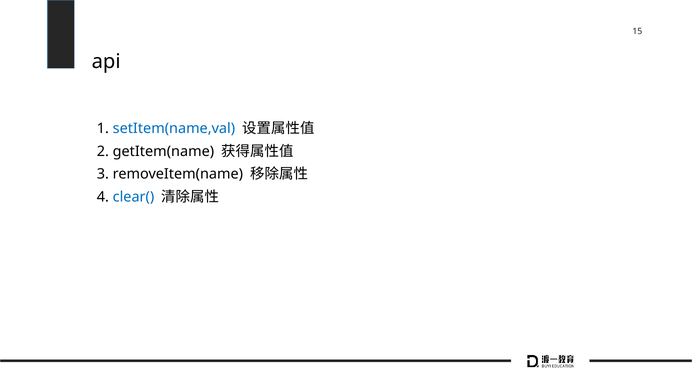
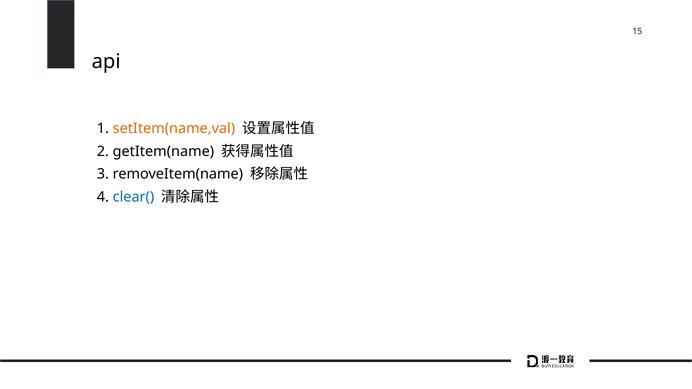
setItem(name,val colour: blue -> orange (174, 129)
